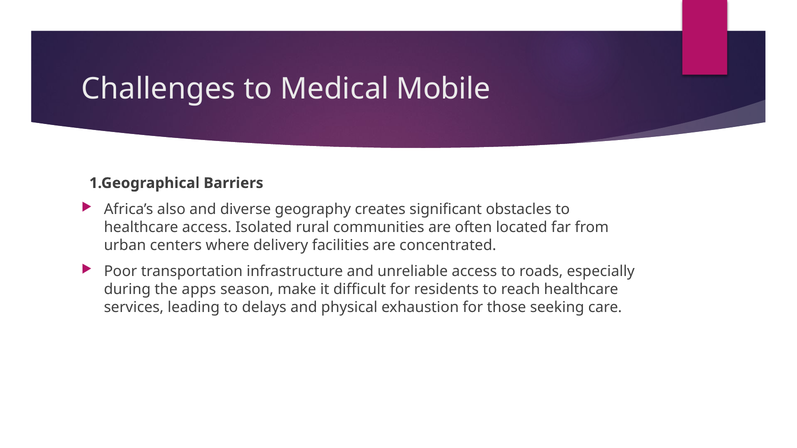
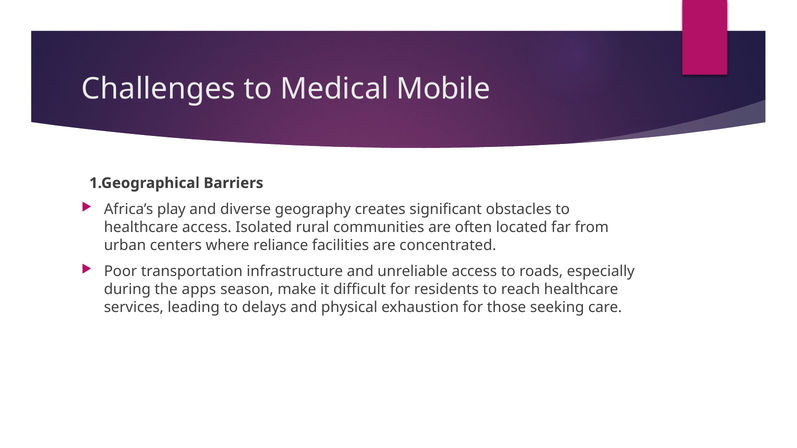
also: also -> play (171, 209)
delivery: delivery -> reliance (281, 245)
